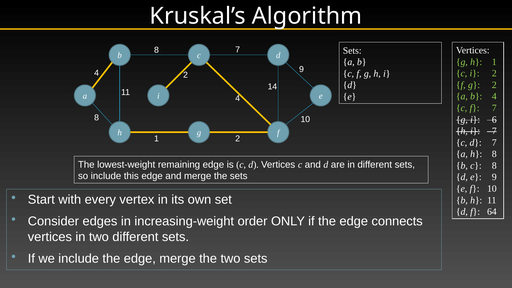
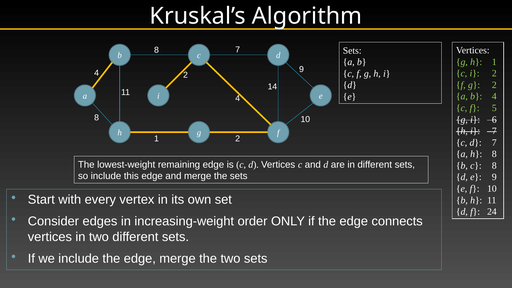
f 7: 7 -> 5 (494, 108)
64: 64 -> 24 (492, 212)
